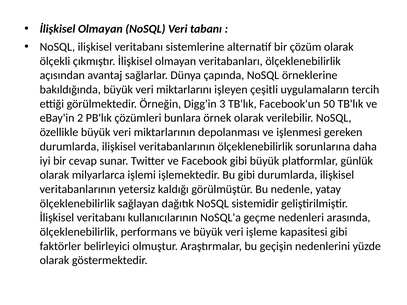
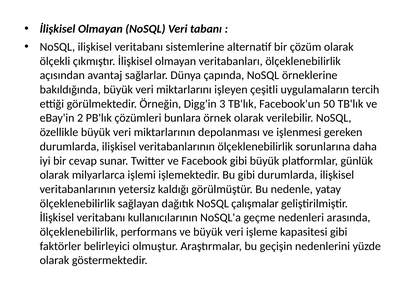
sistemidir: sistemidir -> çalışmalar (255, 204)
